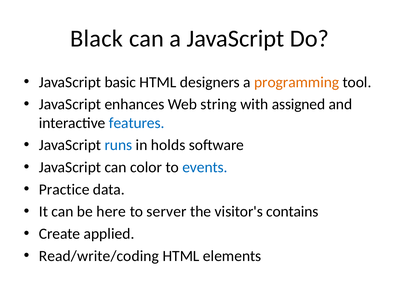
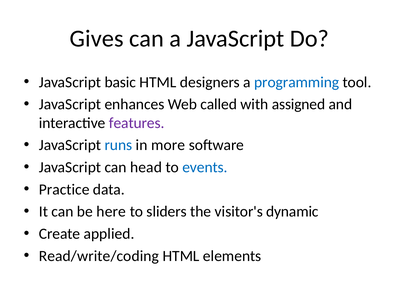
Black: Black -> Gives (97, 39)
programming colour: orange -> blue (297, 82)
string: string -> called (219, 104)
features colour: blue -> purple (137, 123)
holds: holds -> more (168, 145)
color: color -> head (146, 167)
server: server -> sliders (167, 212)
contains: contains -> dynamic (292, 212)
